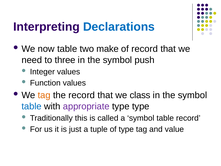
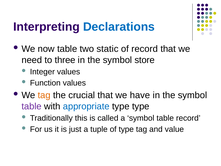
make: make -> static (108, 49)
push: push -> store (145, 60)
the record: record -> crucial (82, 95)
class: class -> have (140, 95)
table colour: blue -> purple (32, 106)
appropriate colour: purple -> blue (86, 106)
